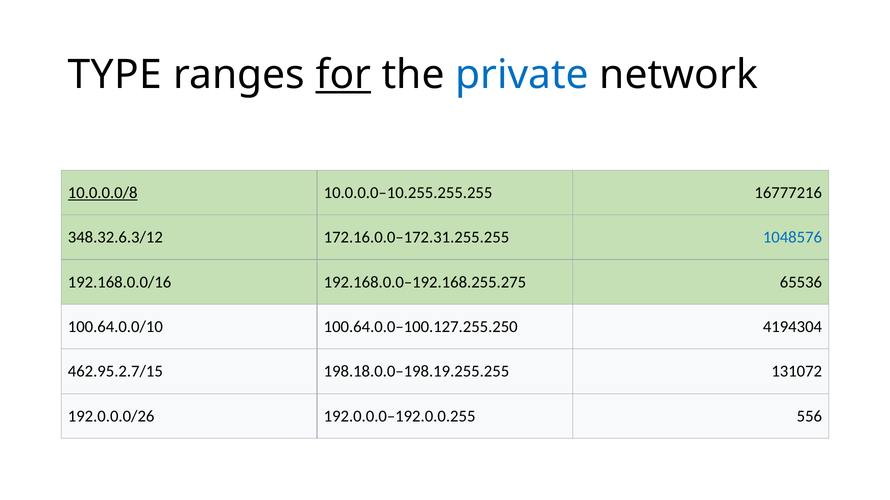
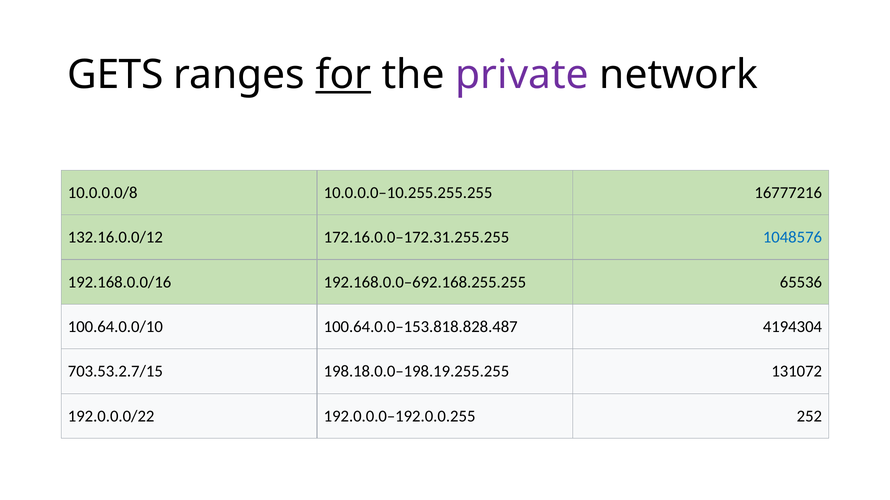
TYPE: TYPE -> GETS (115, 75)
private colour: blue -> purple (522, 75)
10.0.0.0/8 underline: present -> none (103, 193)
348.32.6.3/12: 348.32.6.3/12 -> 132.16.0.0/12 (115, 238)
192.168.0.0–192.168.255.275: 192.168.0.0–192.168.255.275 -> 192.168.0.0–692.168.255.255 (425, 282)
100.64.0.0–100.127.255.250: 100.64.0.0–100.127.255.250 -> 100.64.0.0–153.818.828.487 (421, 327)
462.95.2.7/15: 462.95.2.7/15 -> 703.53.2.7/15 (115, 372)
192.0.0.0/26: 192.0.0.0/26 -> 192.0.0.0/22 (111, 417)
556: 556 -> 252 (809, 417)
